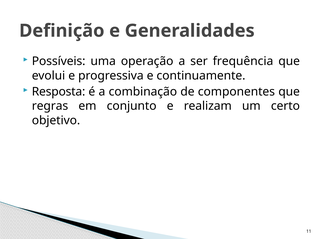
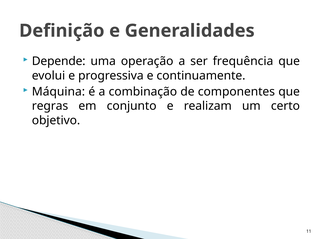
Possíveis: Possíveis -> Depende (59, 61)
Resposta: Resposta -> Máquina (58, 92)
